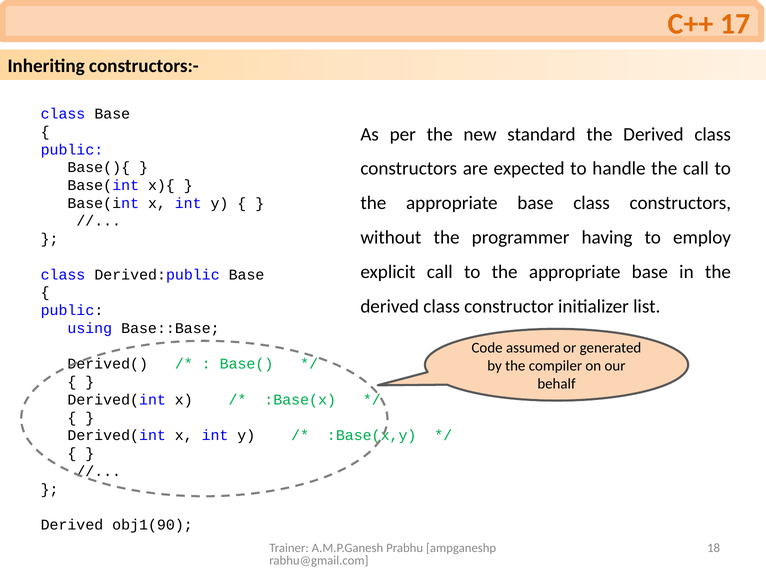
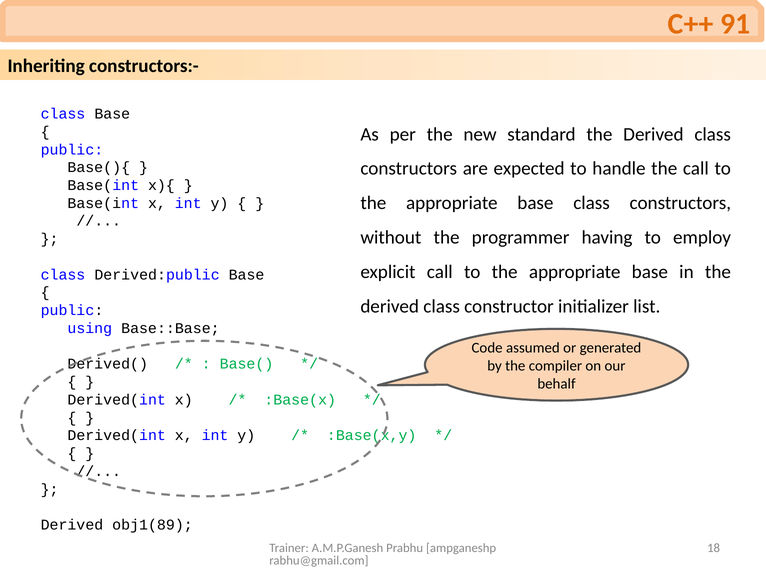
17: 17 -> 91 (735, 24)
obj1(90: obj1(90 -> obj1(89 (153, 525)
